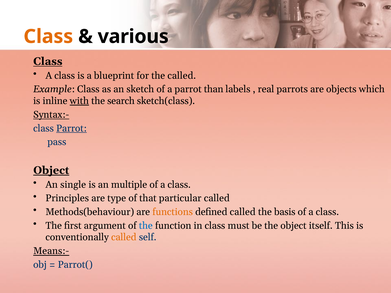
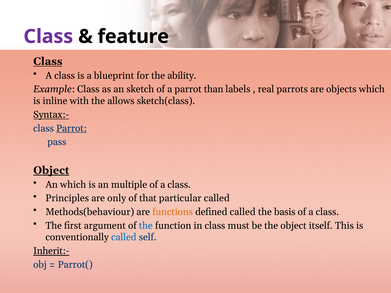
Class colour: orange -> purple (48, 37)
various: various -> feature (133, 37)
the called: called -> ability (182, 76)
with underline: present -> none (79, 101)
search: search -> allows (121, 101)
An single: single -> which (73, 185)
type: type -> only (117, 198)
called colour: orange -> blue (124, 237)
Means:-: Means:- -> Inherit:- (51, 251)
